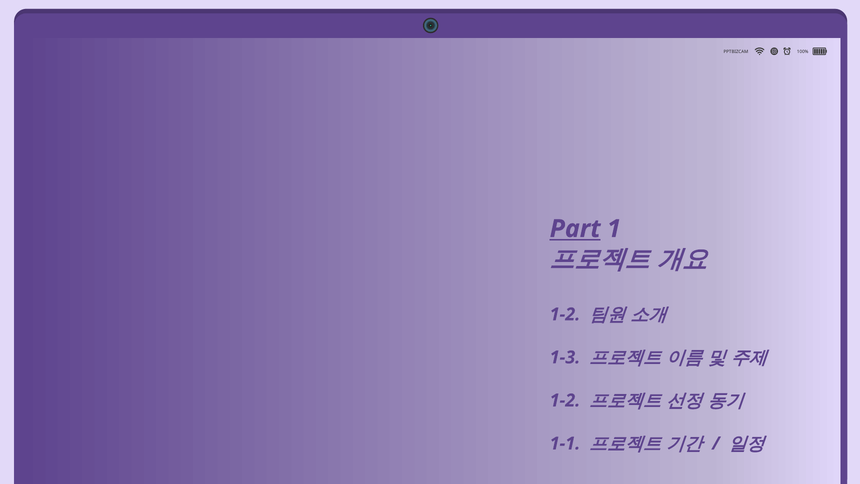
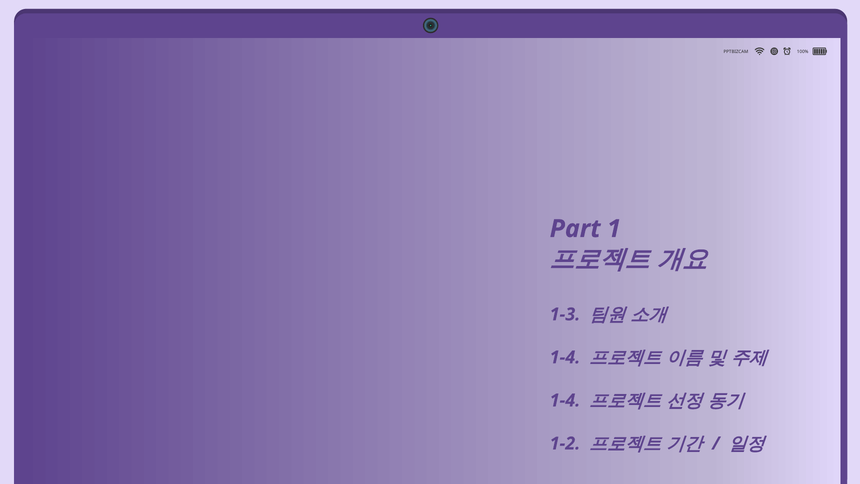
Part underline: present -> none (575, 229)
1-2: 1-2 -> 1-3 (565, 314)
1-3: 1-3 -> 1-4 (565, 357)
1-2: 1-2 -> 1-4 (565, 400)
1-1: 1-1 -> 1-2 (565, 443)
